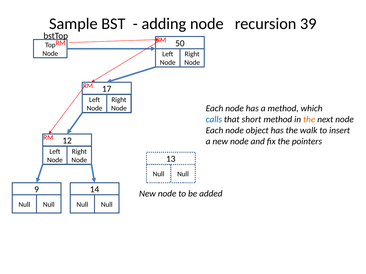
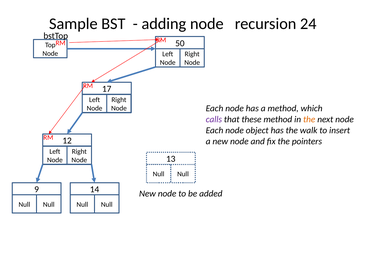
39: 39 -> 24 (308, 24)
calls colour: blue -> purple (214, 120)
short: short -> these (252, 120)
